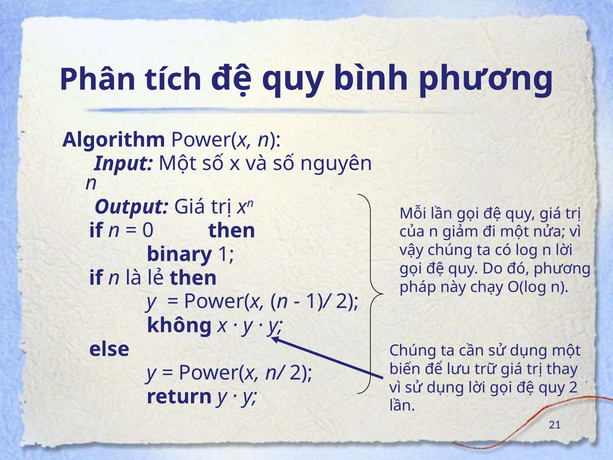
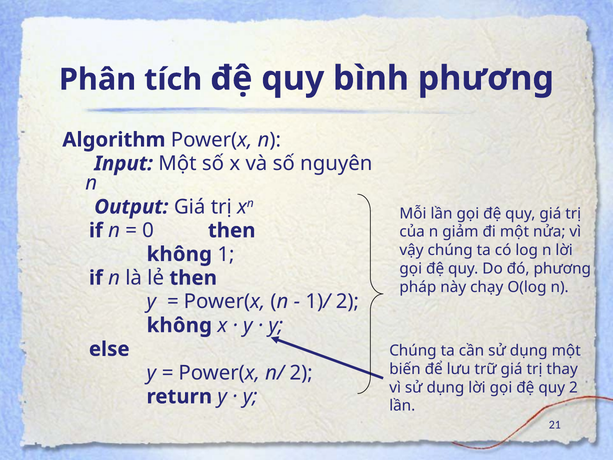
binary: binary -> không (179, 254)
